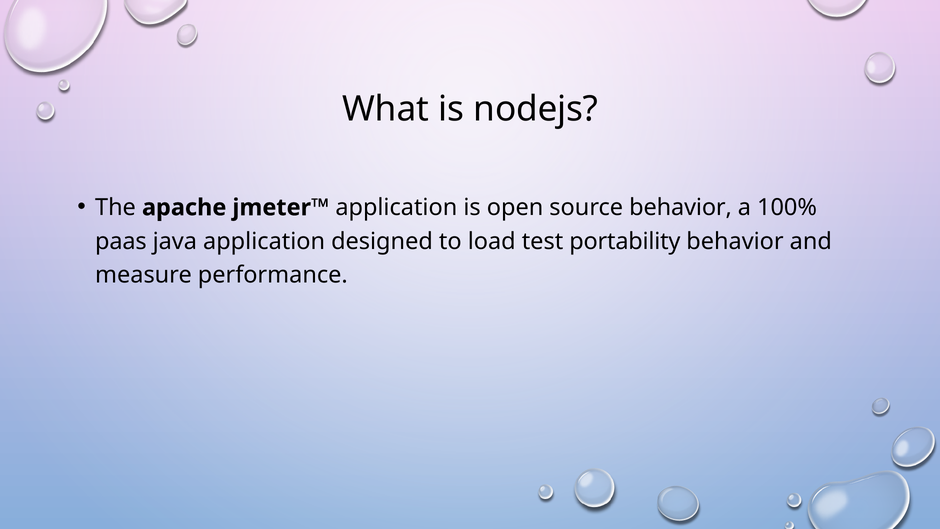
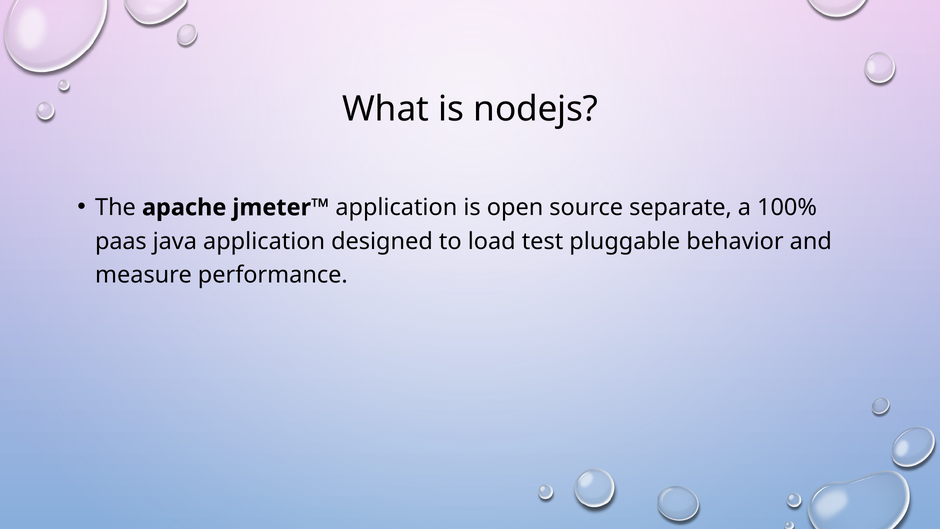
source behavior: behavior -> separate (681, 207)
portability: portability -> pluggable (625, 241)
